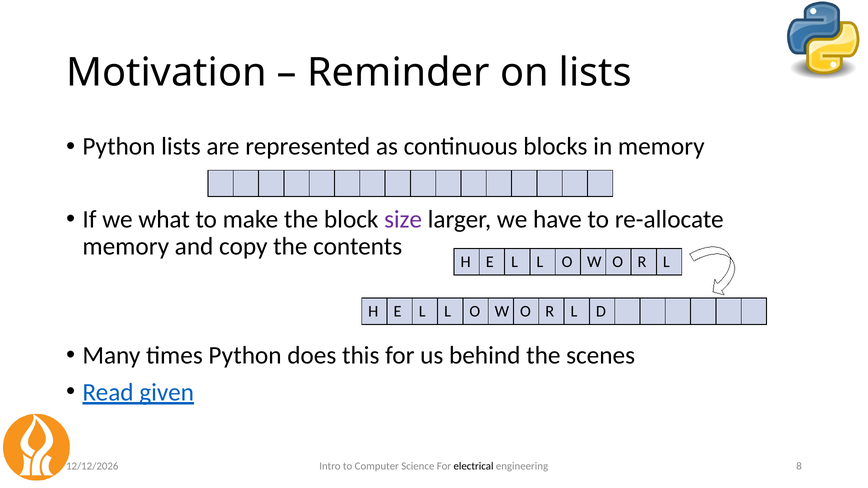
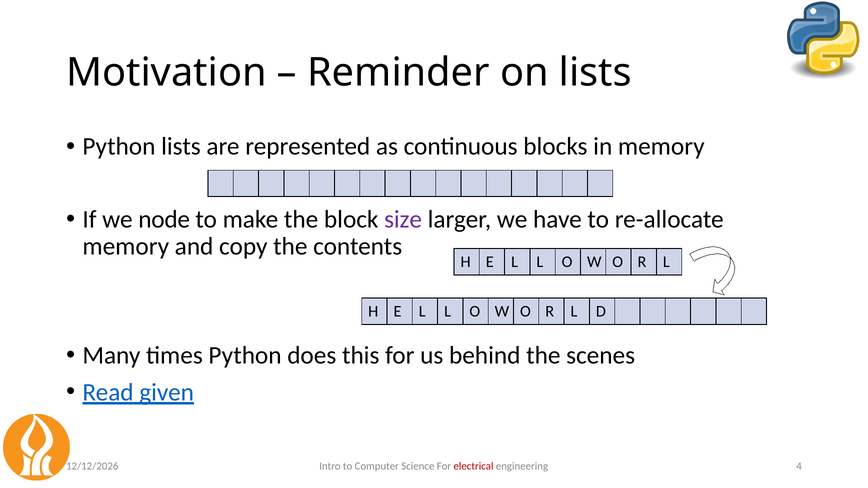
what: what -> node (164, 219)
electrical colour: black -> red (474, 466)
8: 8 -> 4 (799, 466)
